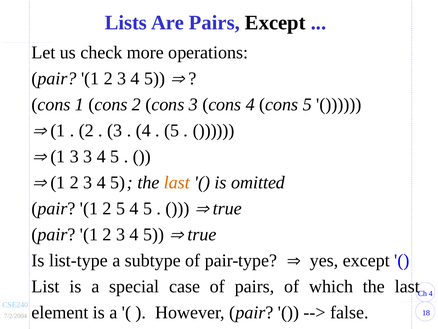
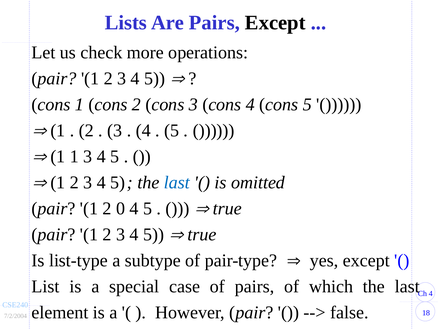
1 3: 3 -> 1 (74, 156)
last colour: orange -> blue (177, 182)
2 5: 5 -> 0 (121, 208)
